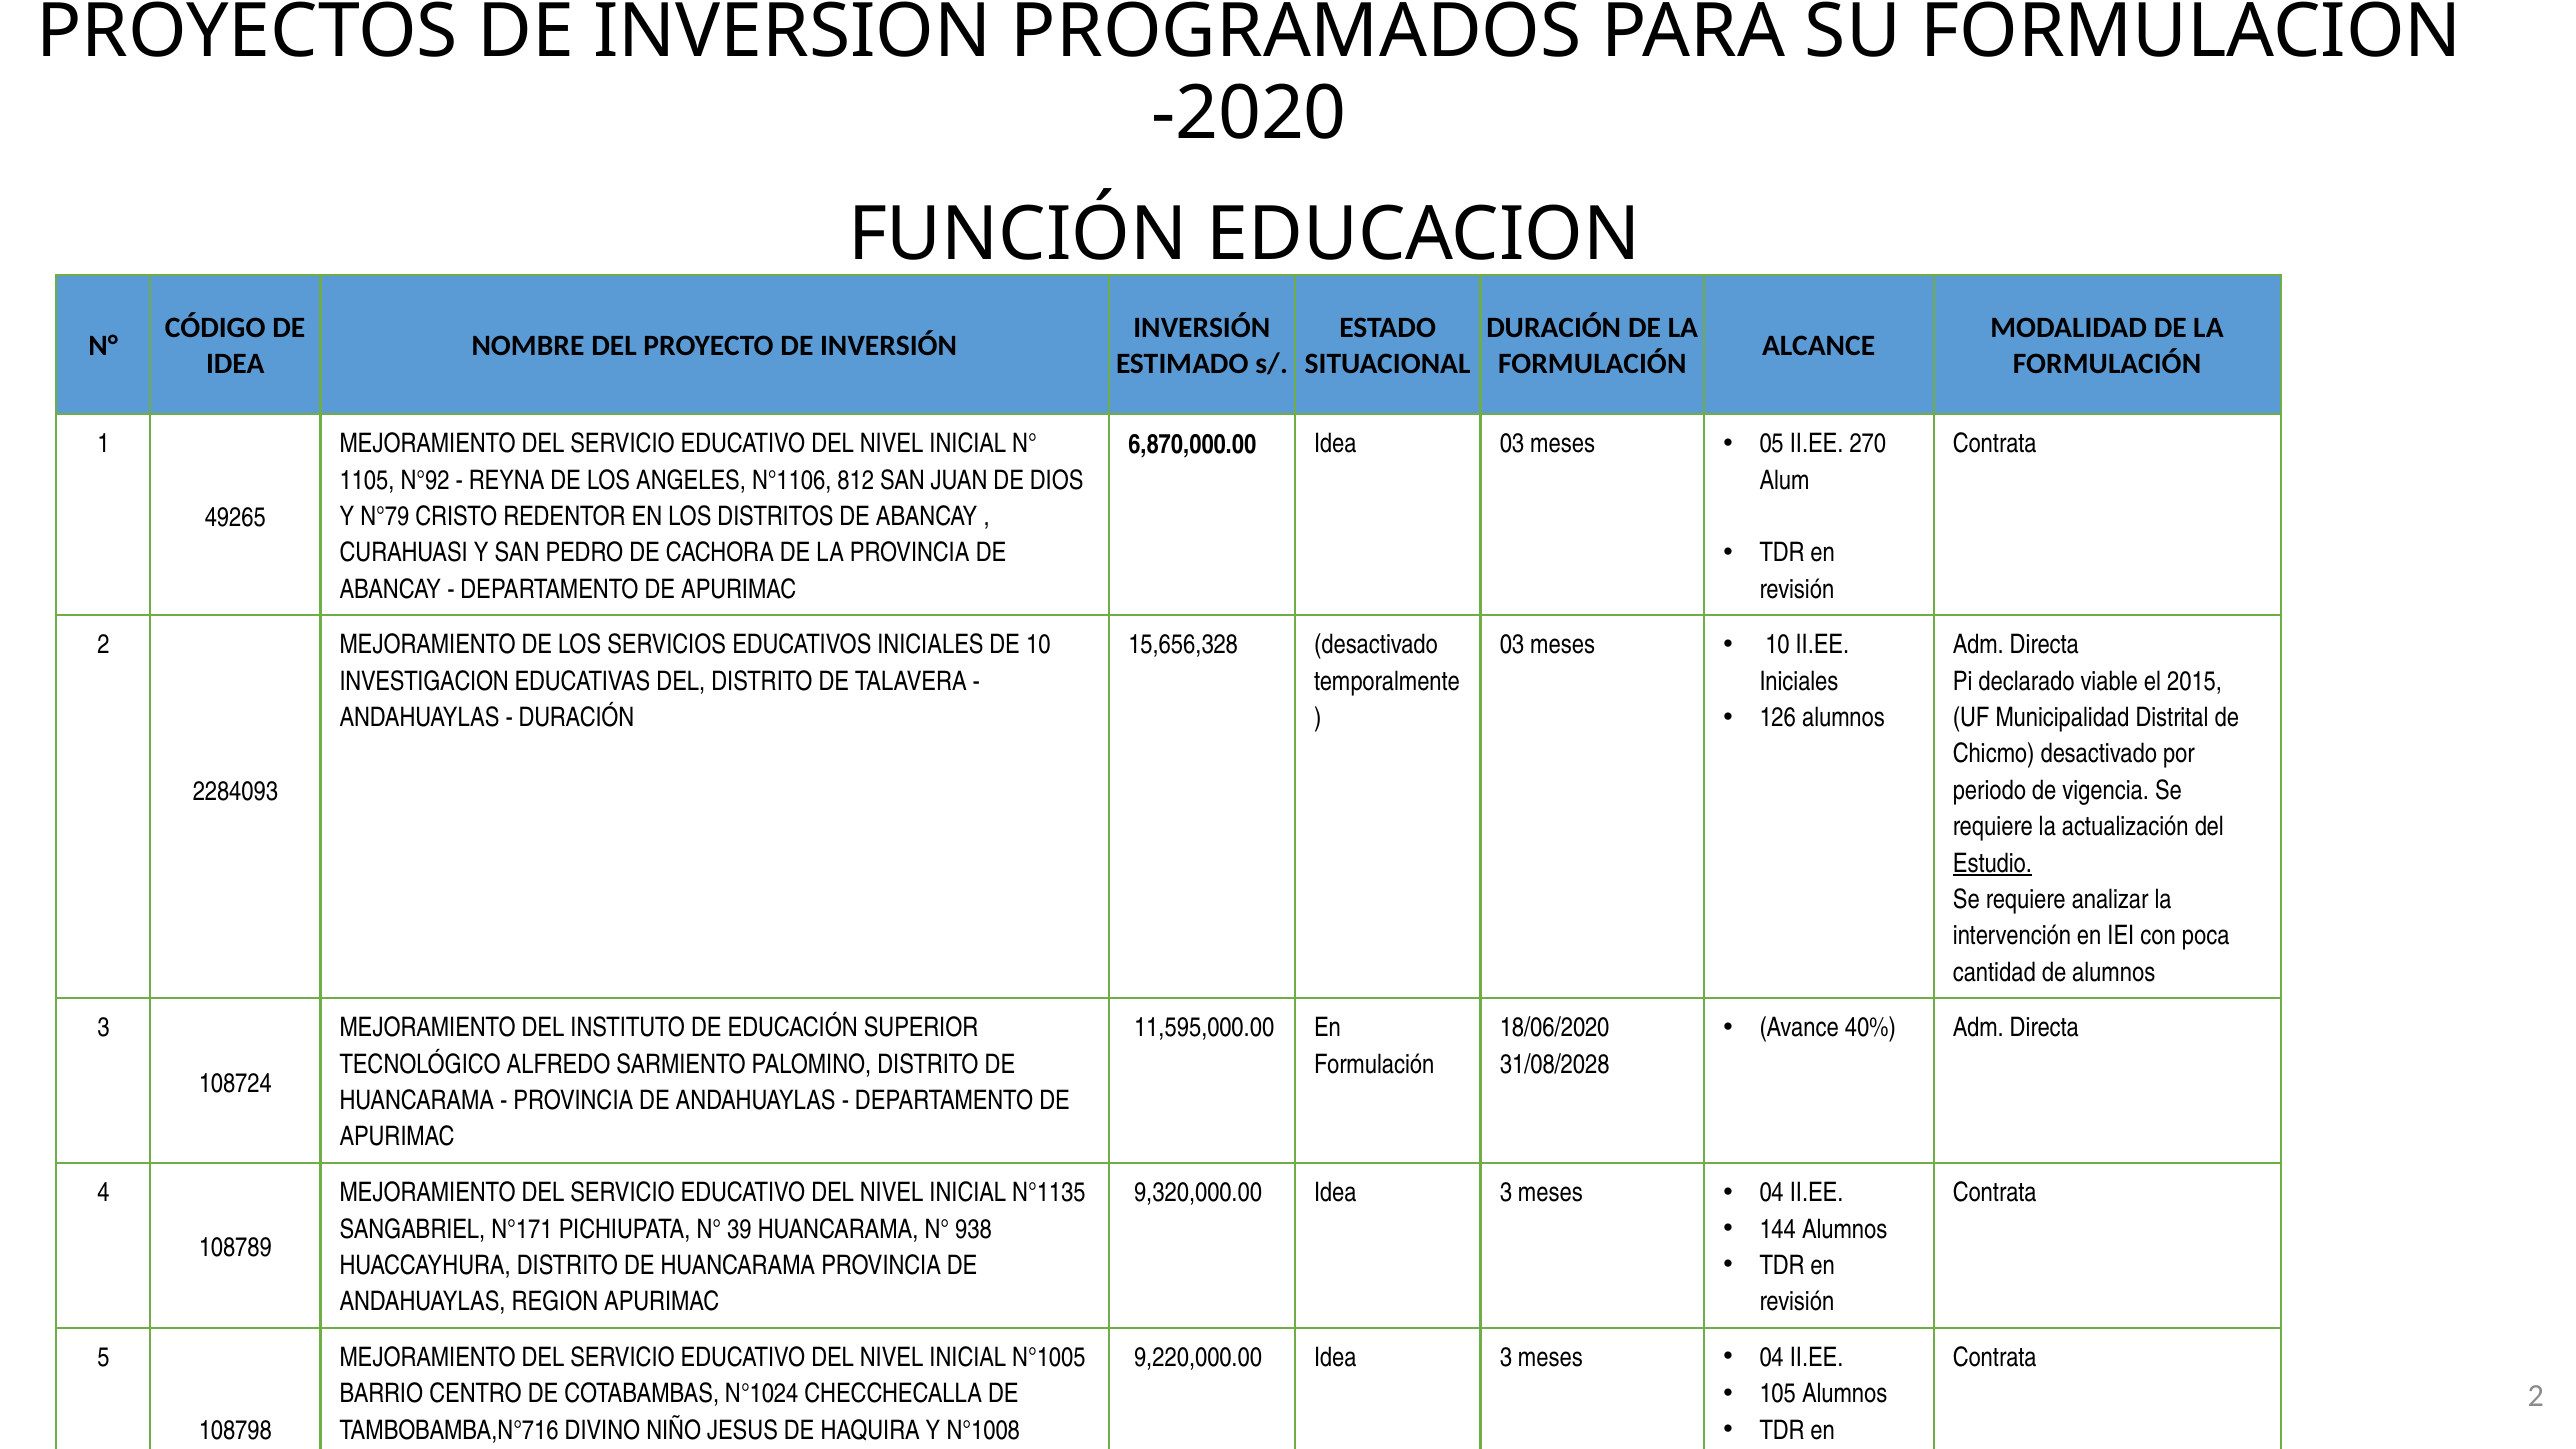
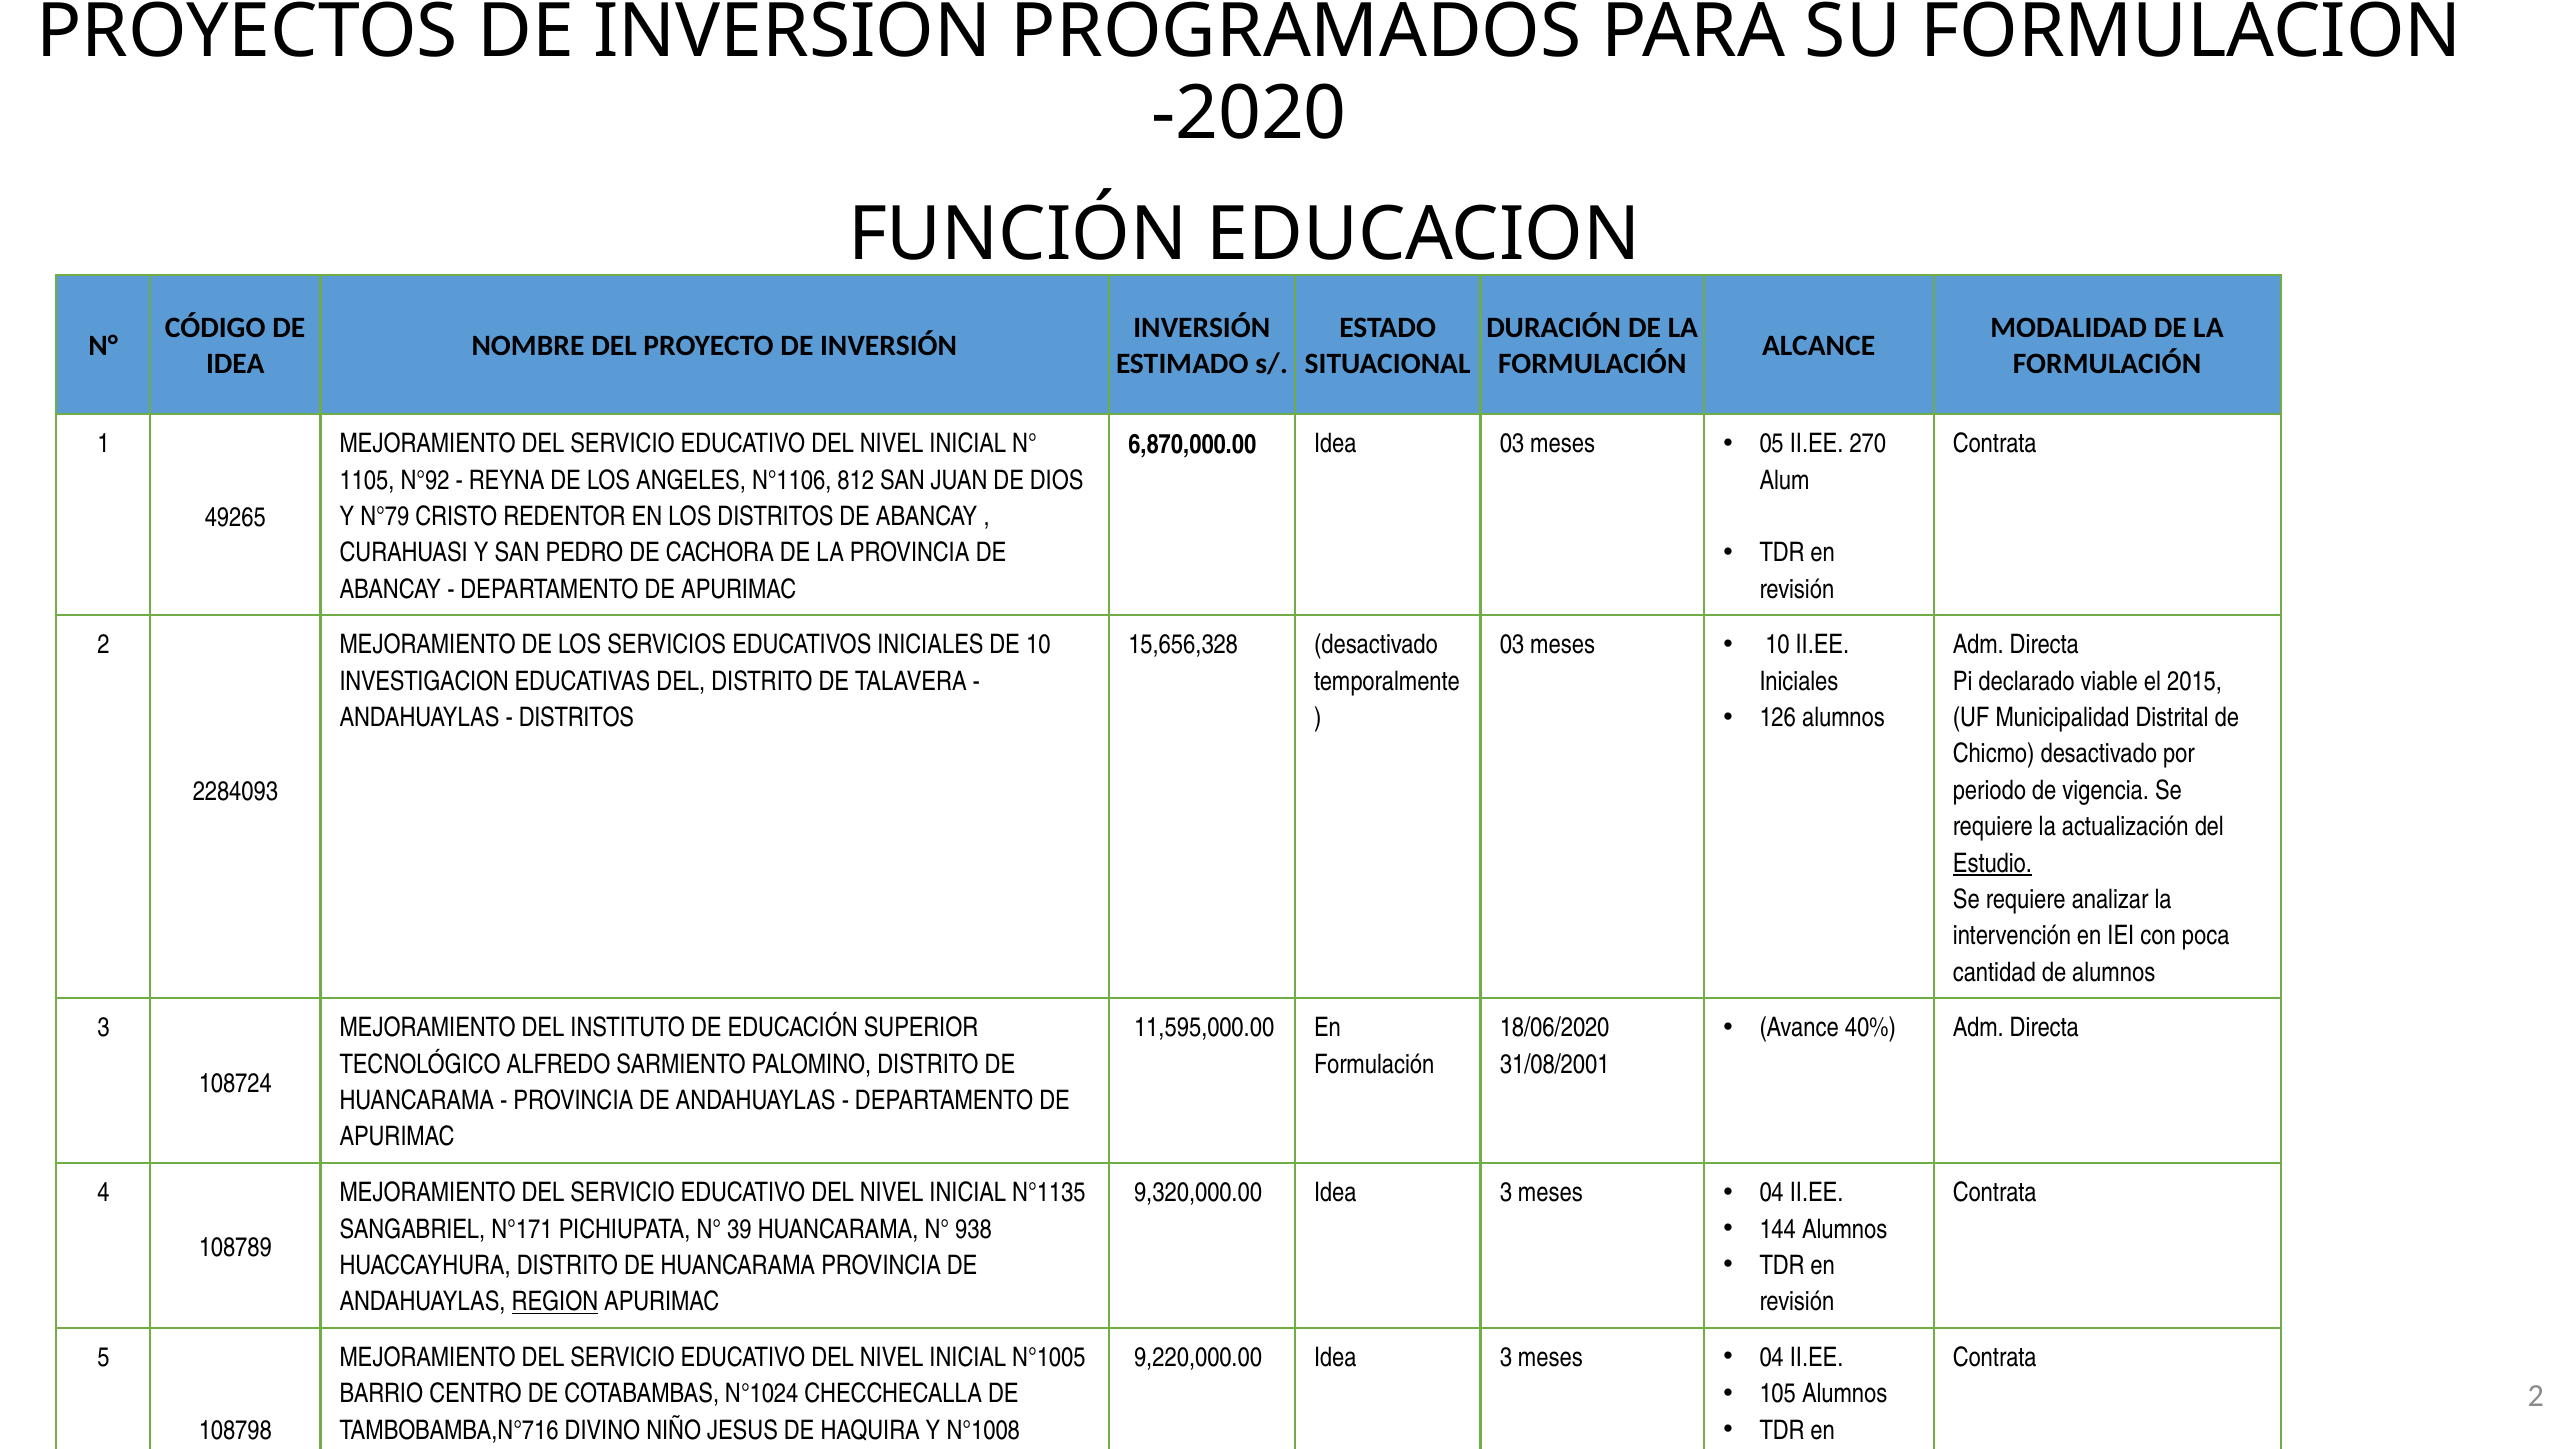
DURACIÓN: DURACIÓN -> DISTRITOS (576, 718)
31/08/2028: 31/08/2028 -> 31/08/2001 (1555, 1064)
REGION underline: none -> present (555, 1302)
